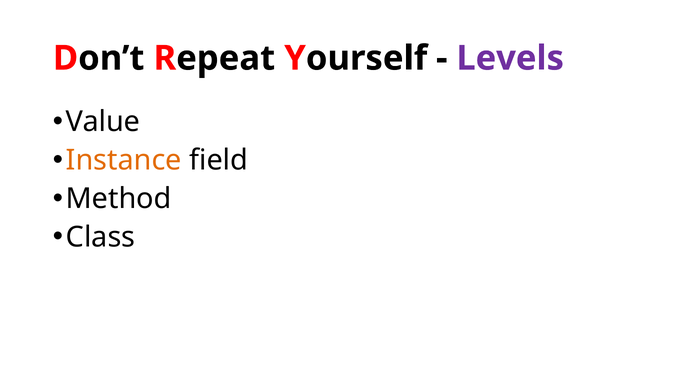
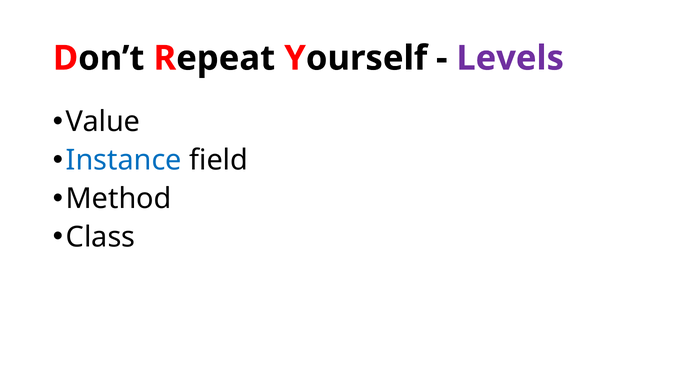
Instance colour: orange -> blue (124, 160)
